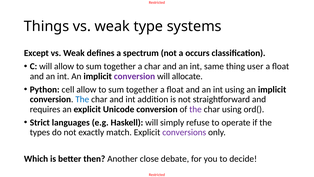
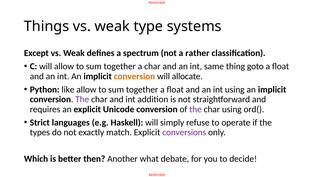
occurs: occurs -> rather (197, 53)
user: user -> goto (255, 66)
conversion colour: purple -> orange (134, 76)
cell: cell -> like (68, 89)
The colour: blue -> purple (82, 99)
close: close -> what (149, 158)
